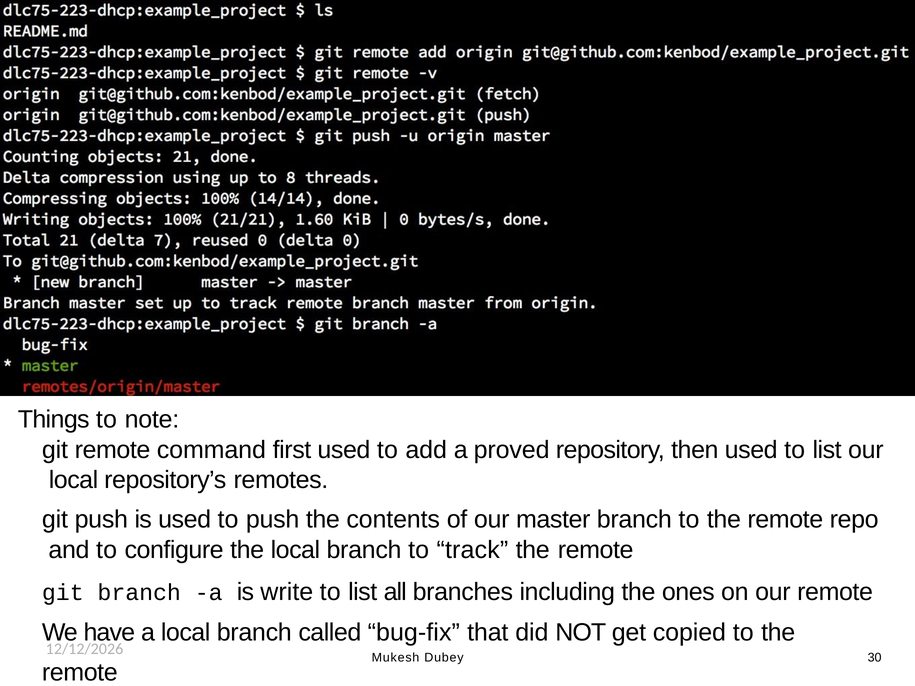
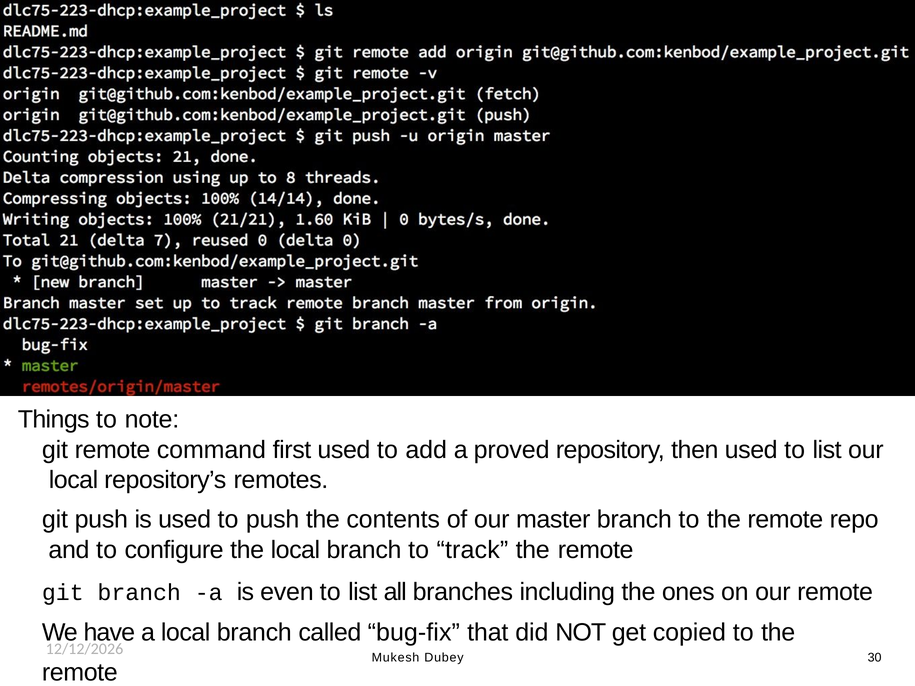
write: write -> even (287, 592)
